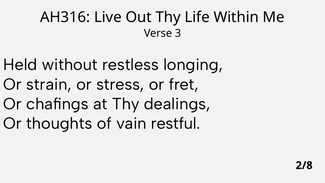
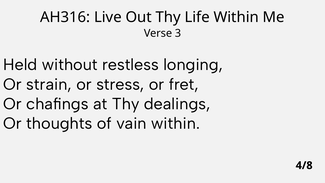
vain restful: restful -> within (176, 123)
2/8: 2/8 -> 4/8 (304, 165)
